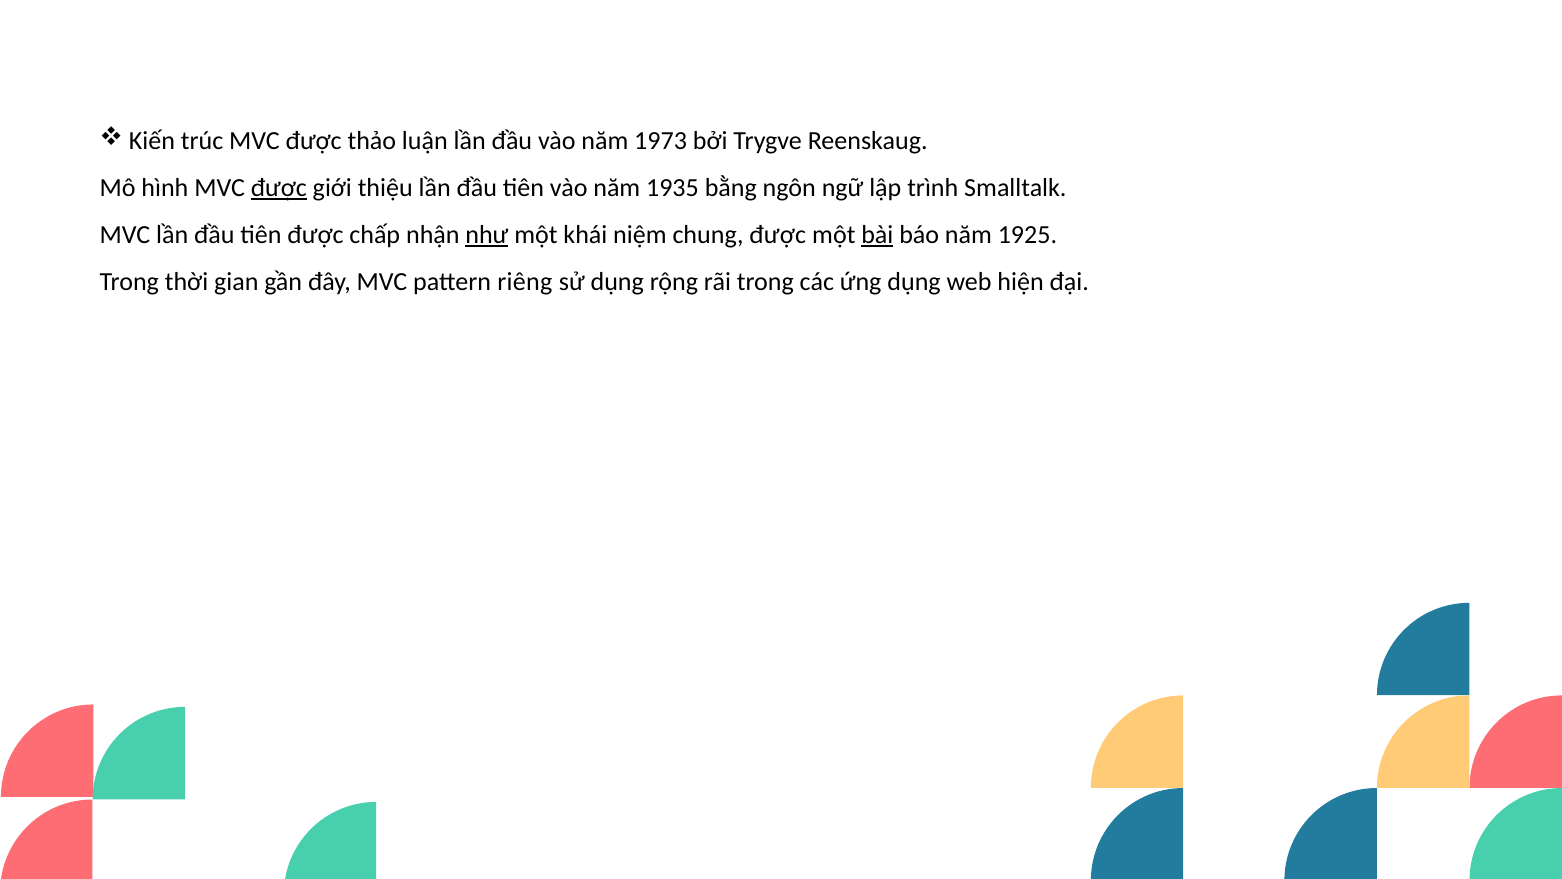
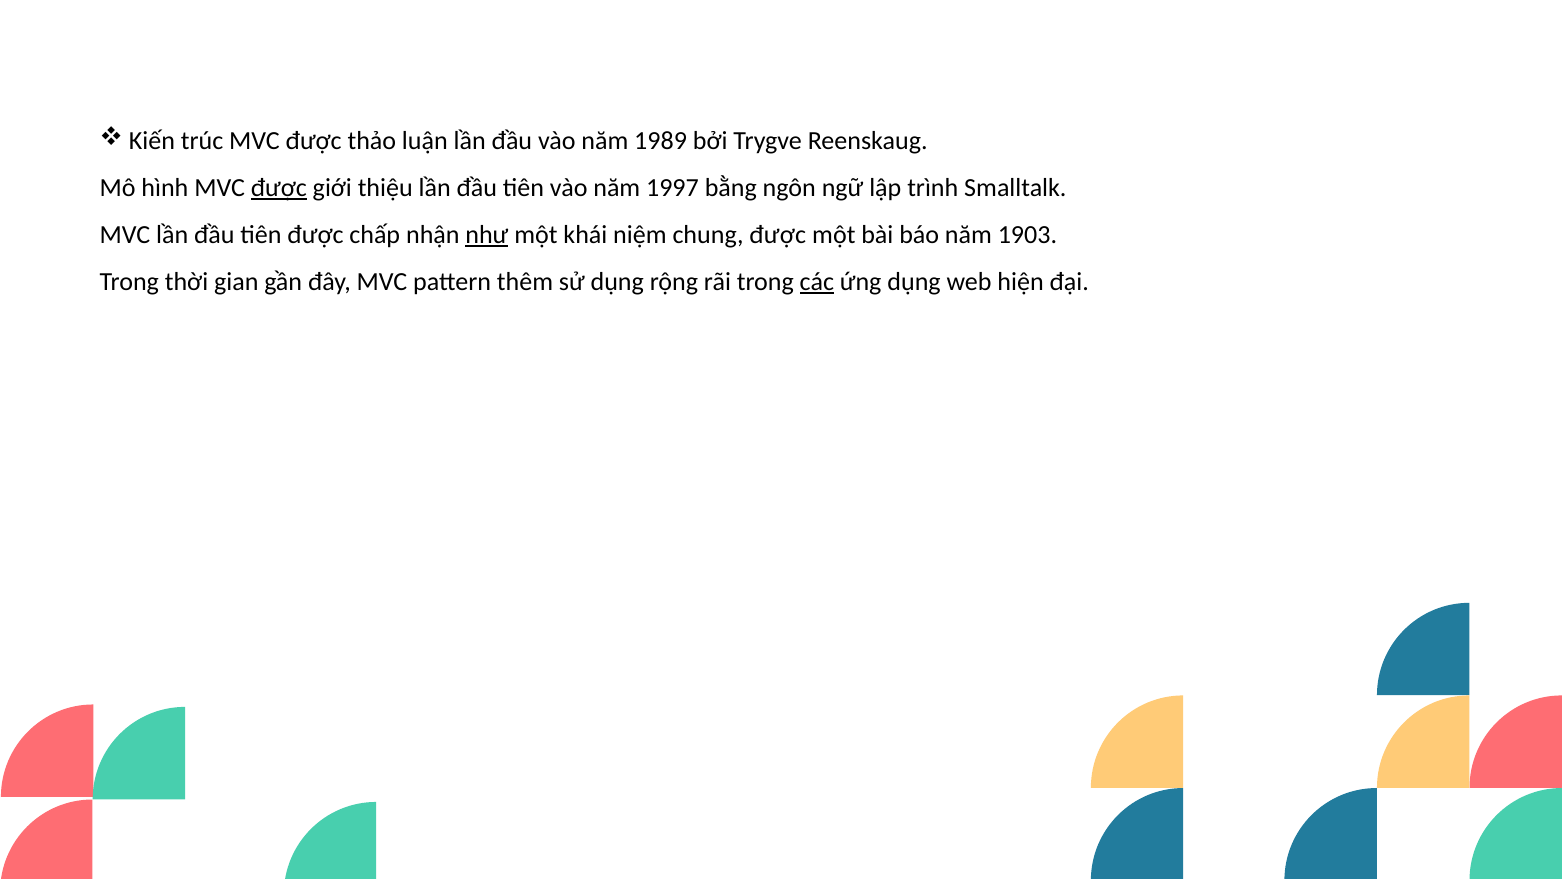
1973: 1973 -> 1989 (661, 141)
1935: 1935 -> 1997 (672, 188)
bài underline: present -> none (877, 235)
1925: 1925 -> 1903 (1027, 235)
riêng: riêng -> thêm (525, 281)
các underline: none -> present (817, 281)
